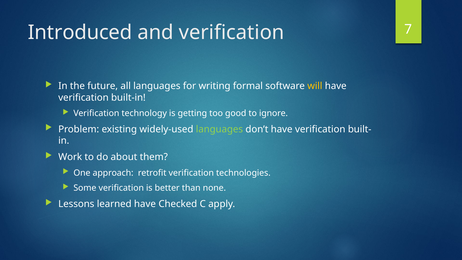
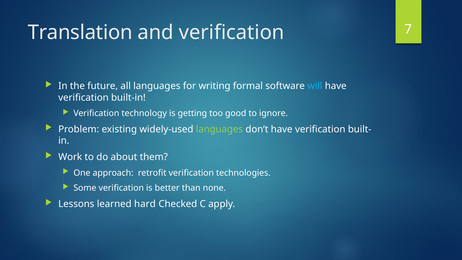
Introduced: Introduced -> Translation (80, 32)
will colour: yellow -> light blue (315, 86)
learned have: have -> hard (145, 204)
